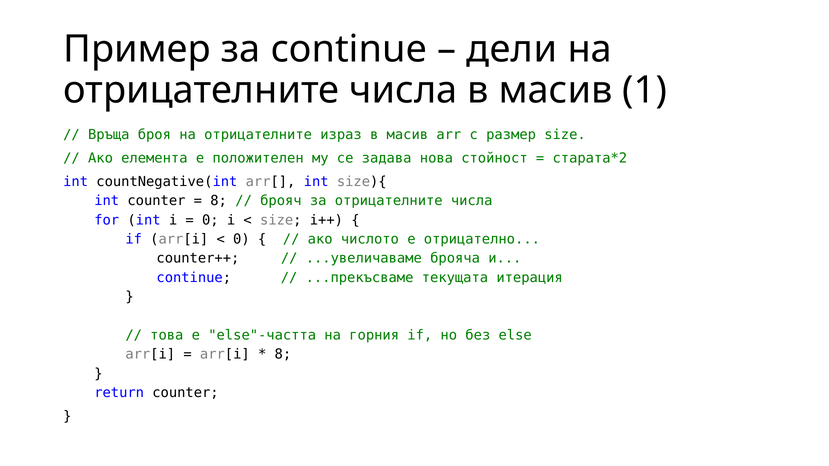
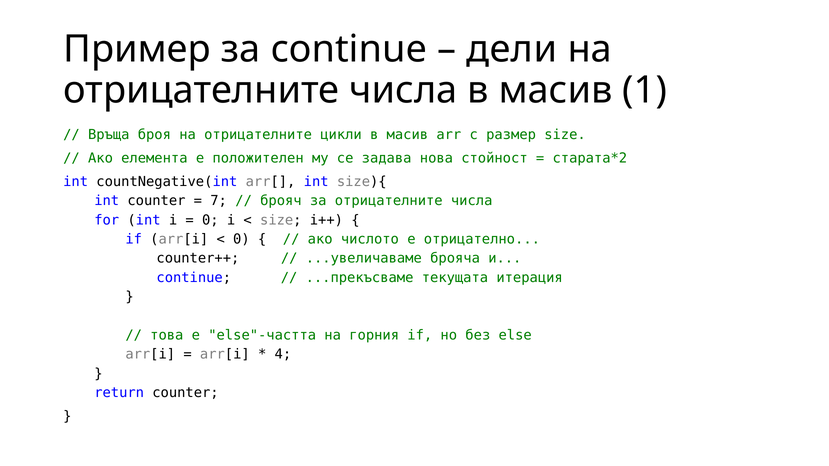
израз: израз -> цикли (341, 135)
8: 8 -> 7 (219, 201)
8: 8 -> 4 (283, 355)
